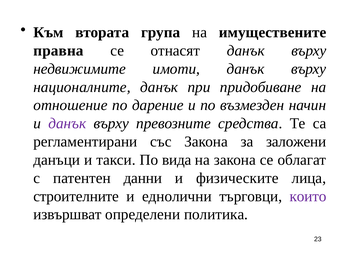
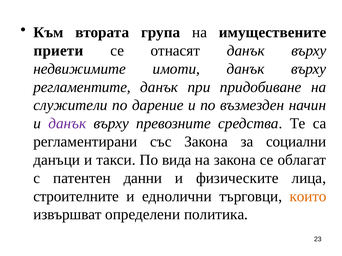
правна: правна -> приети (58, 51)
националните: националните -> регламентите (82, 87)
отношение: отношение -> служители (70, 105)
заложени: заложени -> социални (296, 142)
които colour: purple -> orange (308, 197)
